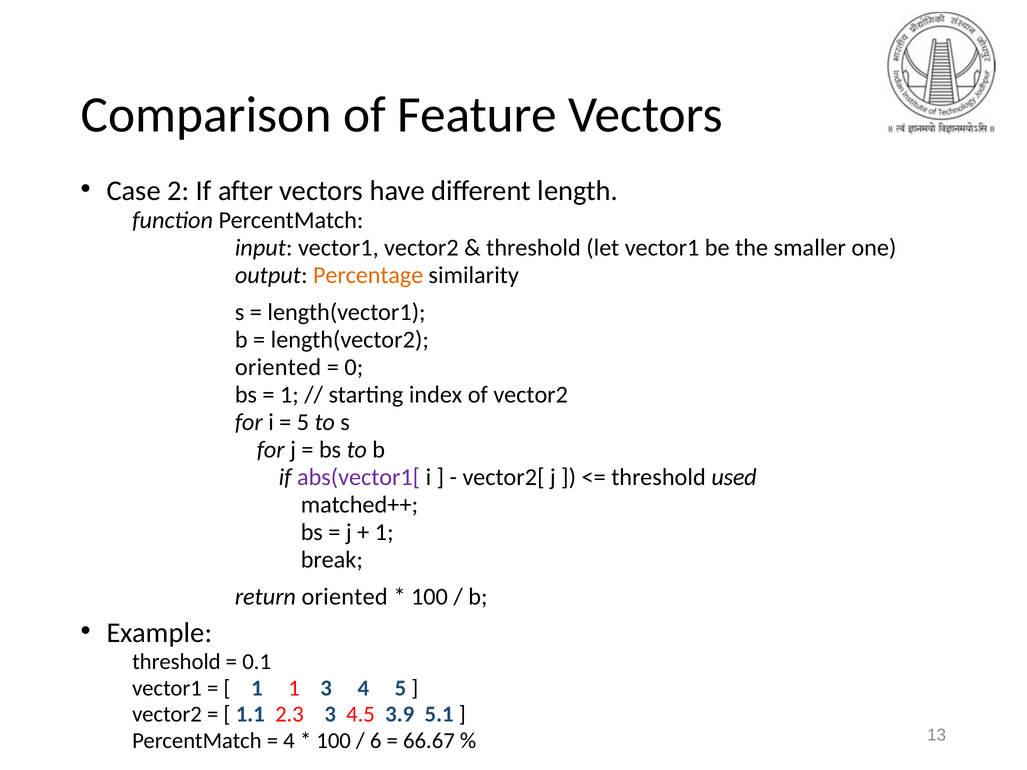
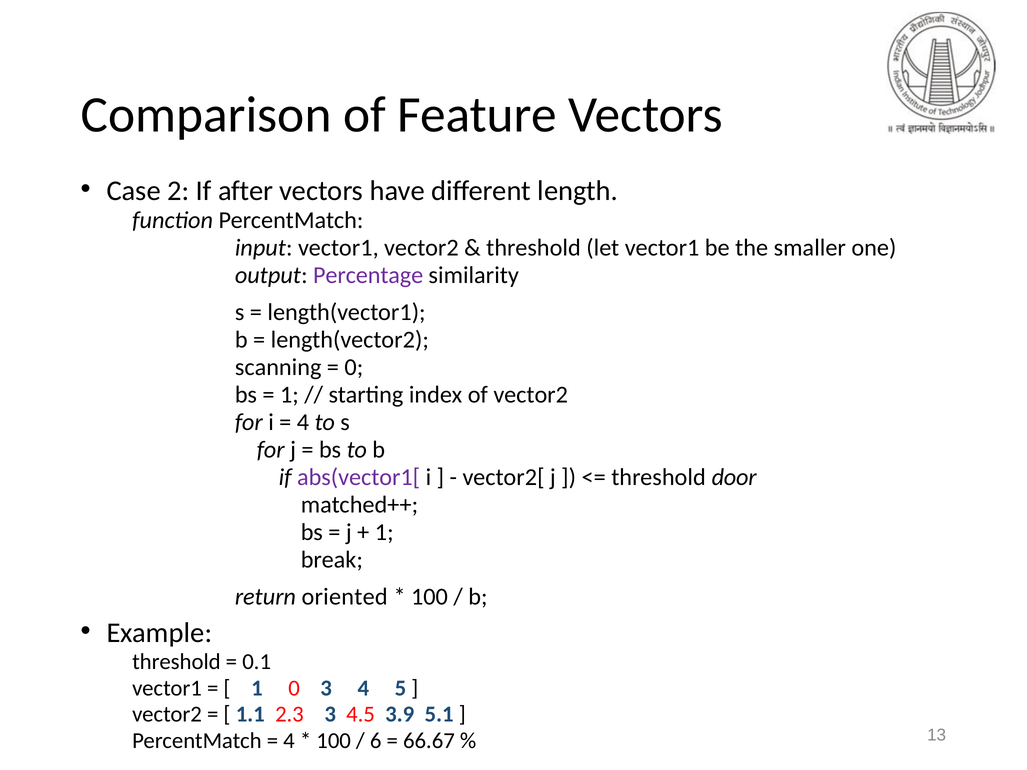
Percentage colour: orange -> purple (368, 275)
oriented: oriented -> scanning (278, 367)
5: 5 -> 4 (303, 422)
used: used -> door (734, 477)
1 1: 1 -> 0 (294, 688)
